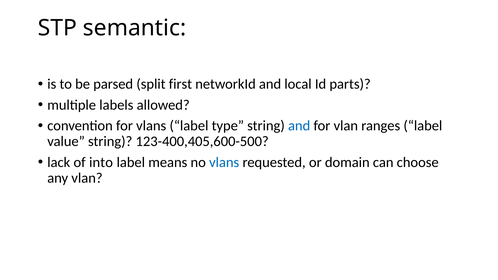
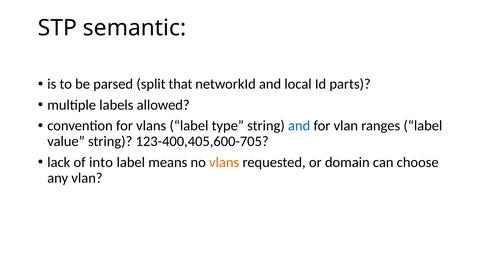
first: first -> that (181, 84)
123-400,405,600-500: 123-400,405,600-500 -> 123-400,405,600-705 (202, 142)
vlans colour: blue -> orange (224, 162)
